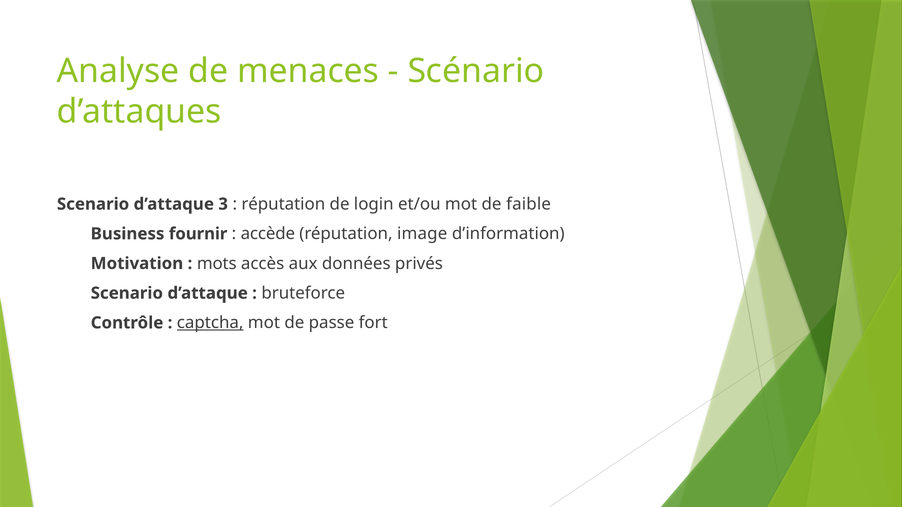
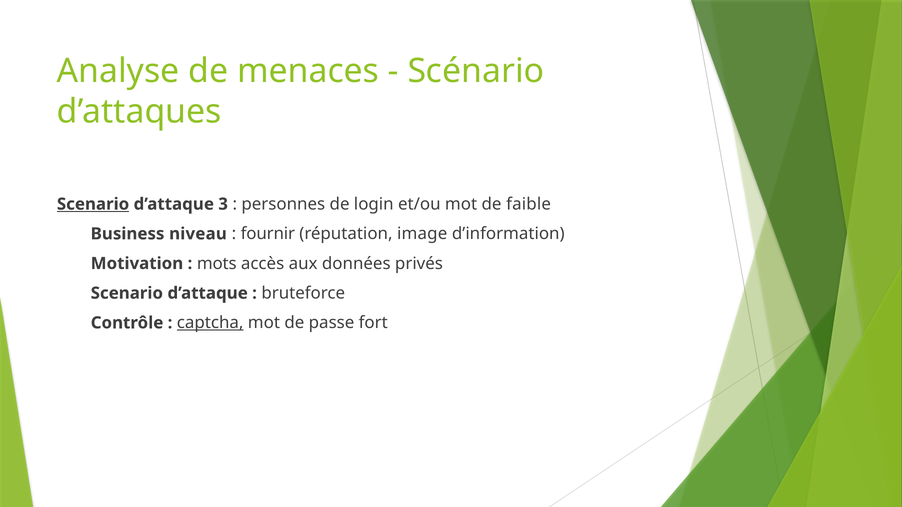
Scenario underline: none -> present (93, 204)
réputation: réputation -> personnes (283, 204)
fournir: fournir -> niveau (198, 234)
accède: accède -> fournir (268, 234)
